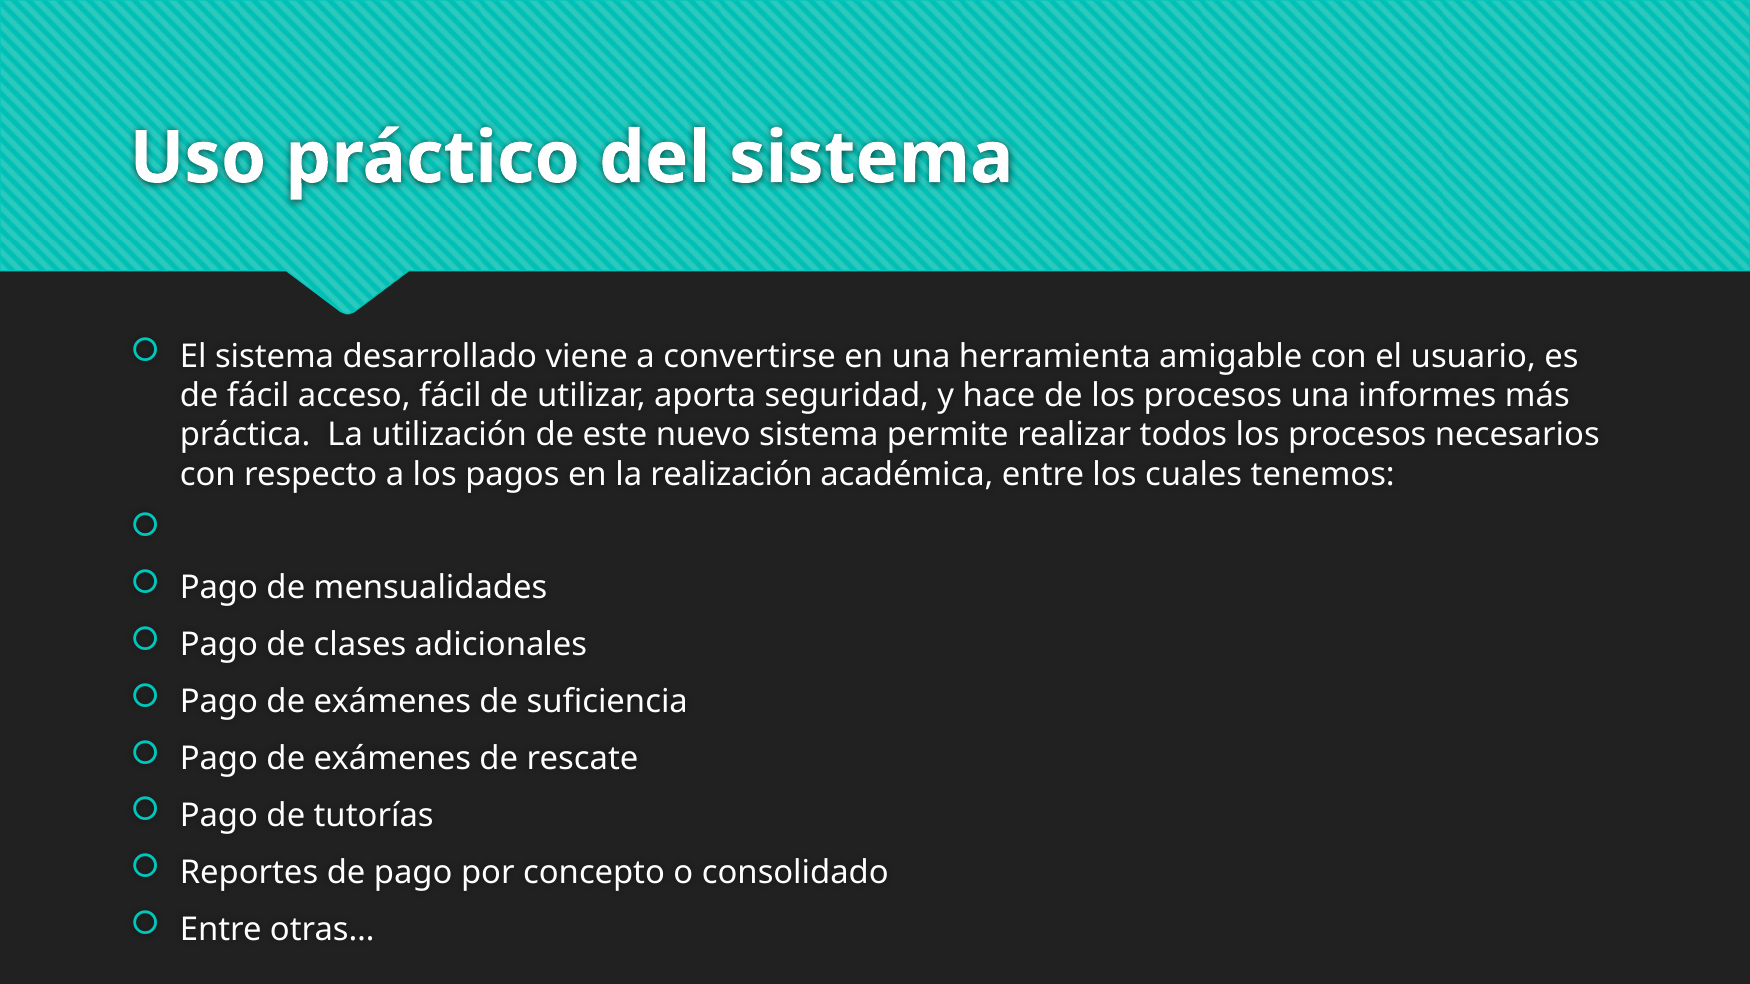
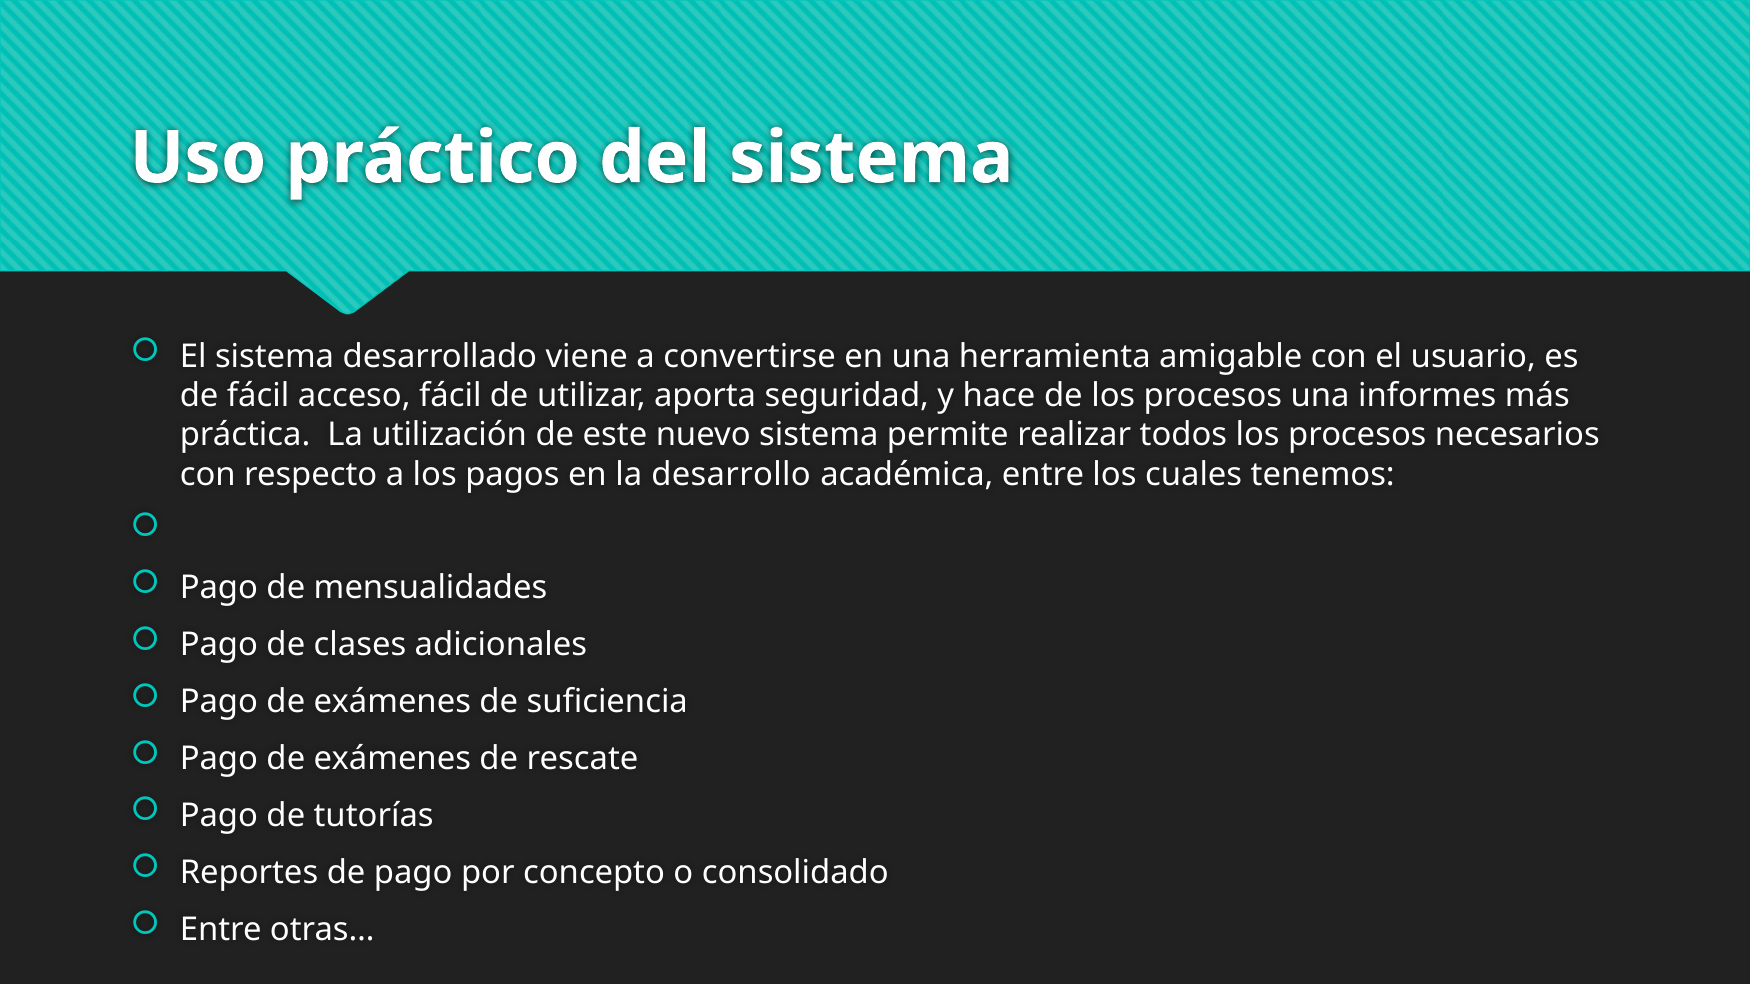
realización: realización -> desarrollo (731, 474)
